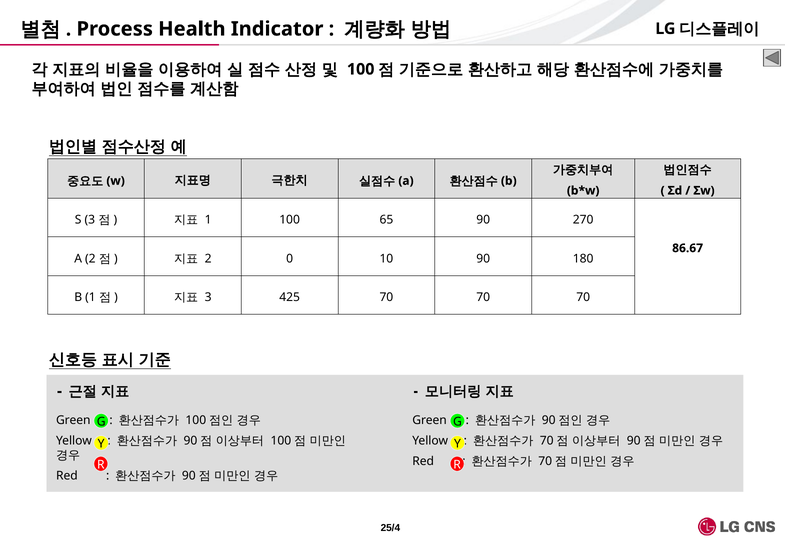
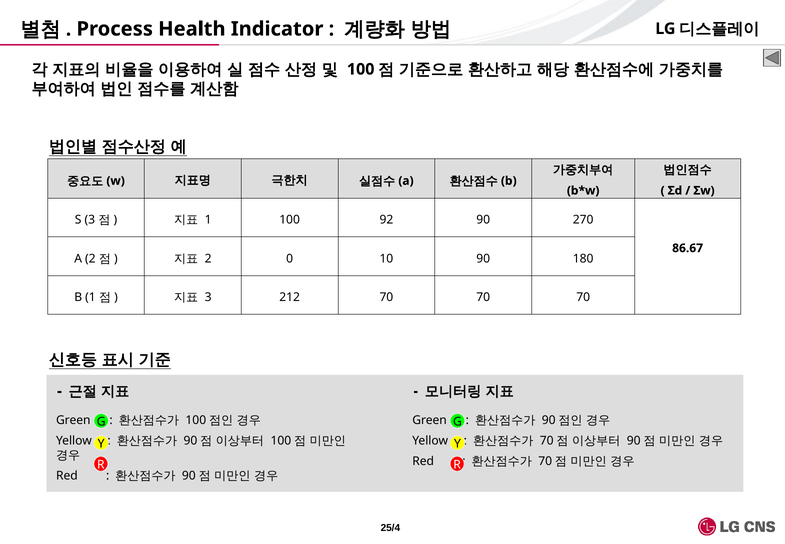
65: 65 -> 92 (386, 220)
425: 425 -> 212 (290, 297)
